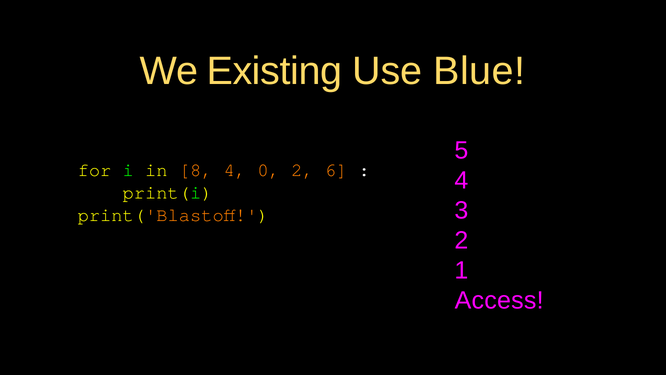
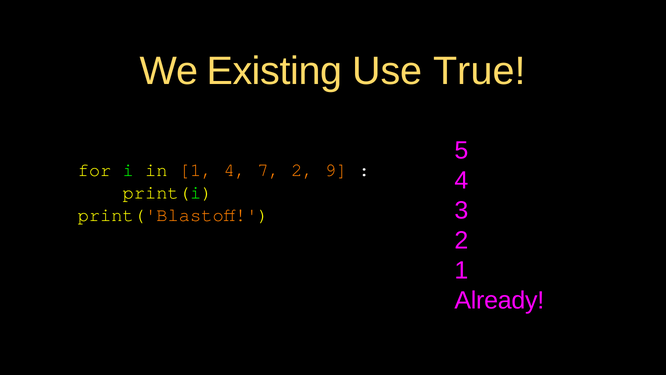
Blue: Blue -> True (479, 71)
in 8: 8 -> 1 (196, 170)
0: 0 -> 7 (269, 170)
6: 6 -> 9 (336, 170)
Access: Access -> Already (499, 300)
